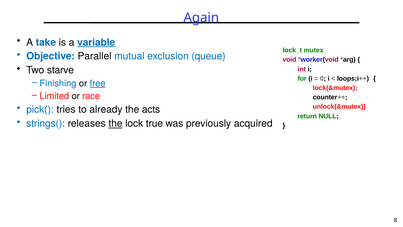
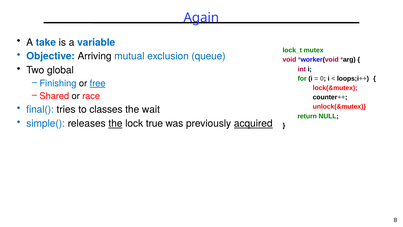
variable underline: present -> none (96, 42)
Parallel: Parallel -> Arriving (95, 56)
starve: starve -> global (60, 70)
Limited: Limited -> Shared (54, 96)
pick(: pick( -> final( (40, 110)
already: already -> classes (106, 110)
acts: acts -> wait (151, 110)
strings(: strings( -> simple( (46, 123)
acquired underline: none -> present (253, 123)
